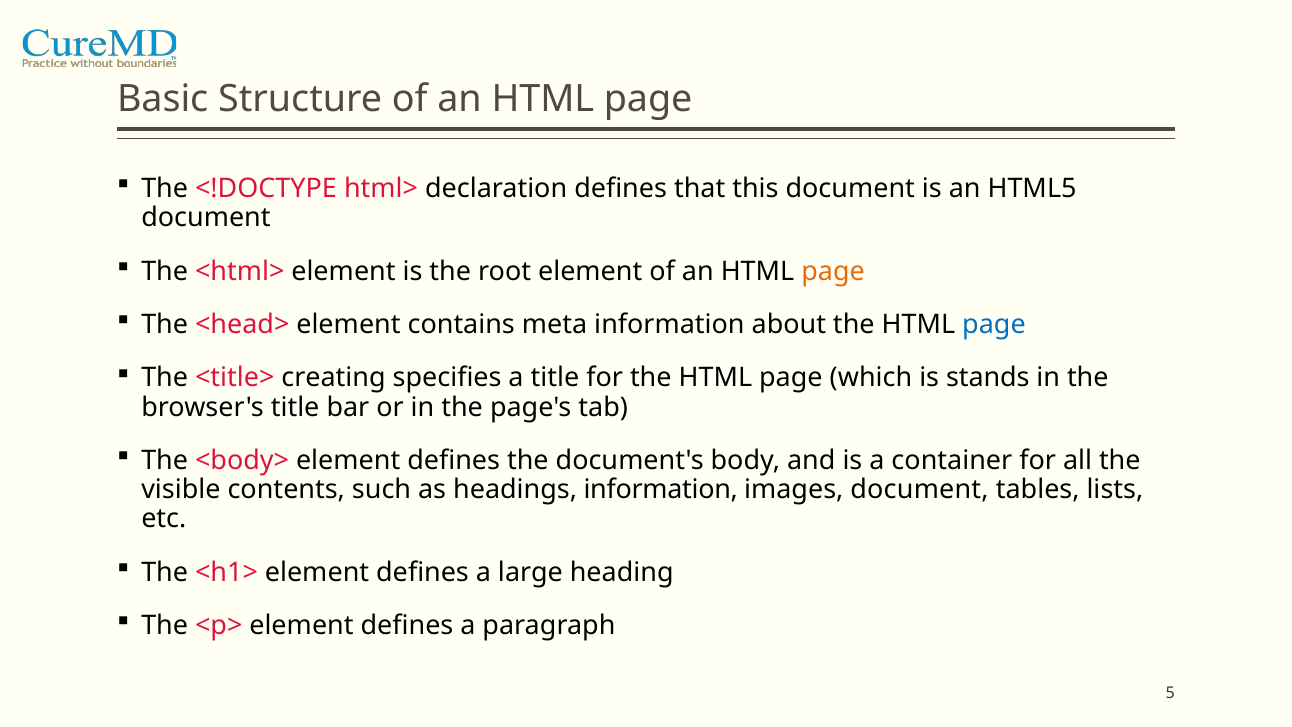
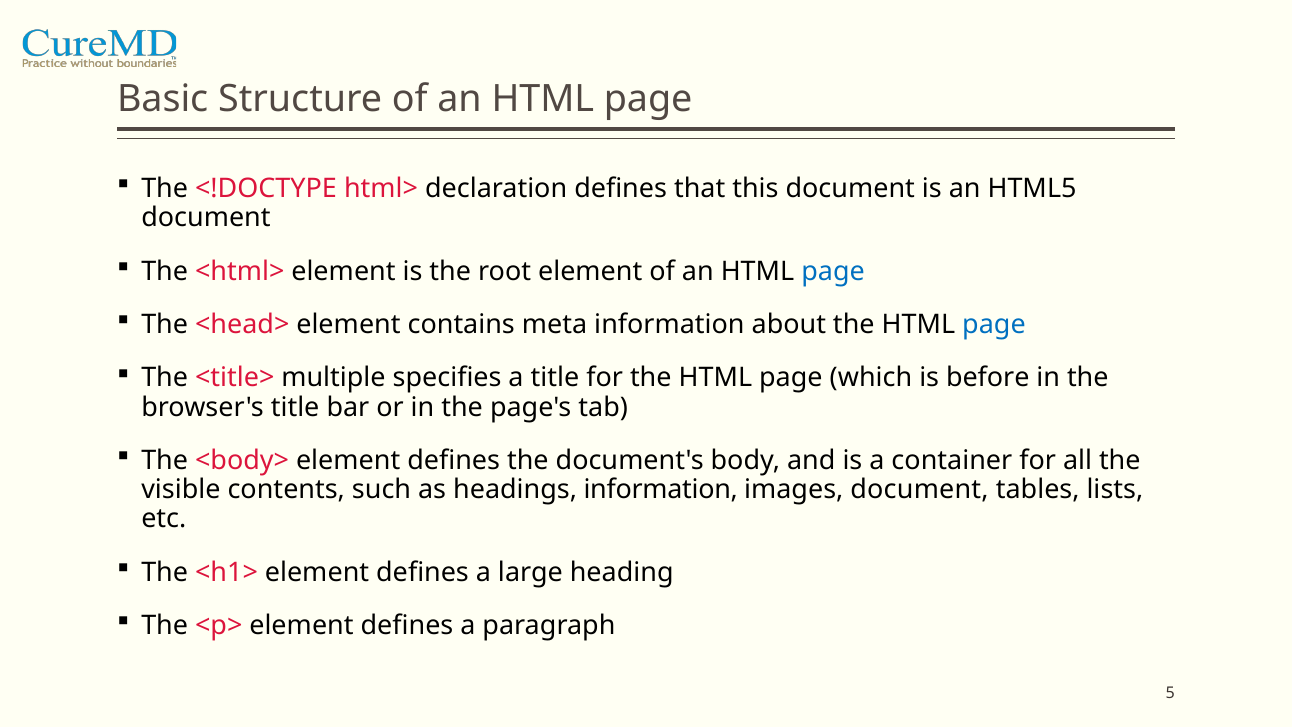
page colour: orange -> blue (833, 271)
creating: creating -> multiple (333, 378)
stands: stands -> before (988, 378)
